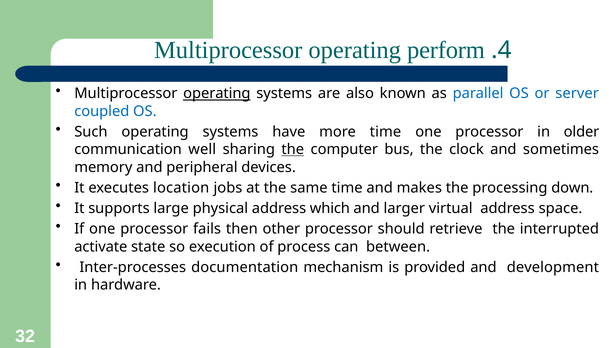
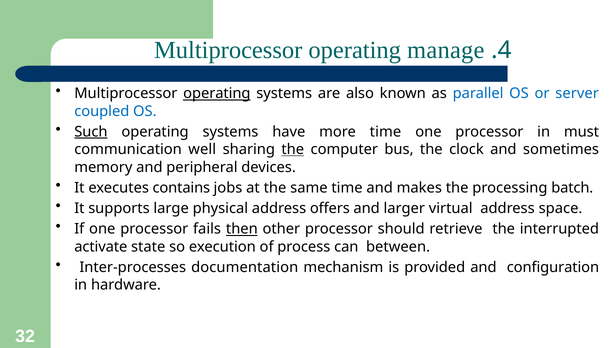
perform: perform -> manage (446, 50)
Such underline: none -> present (91, 132)
older: older -> must (581, 132)
location: location -> contains (181, 188)
down: down -> batch (572, 188)
which: which -> offers (330, 208)
then underline: none -> present (242, 229)
development: development -> configuration (553, 267)
